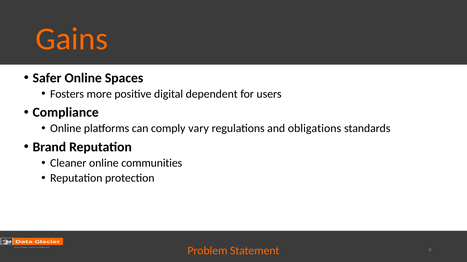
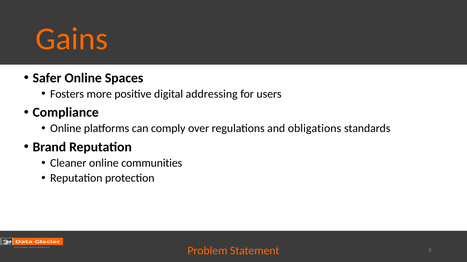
dependent: dependent -> addressing (212, 94)
vary: vary -> over (199, 129)
